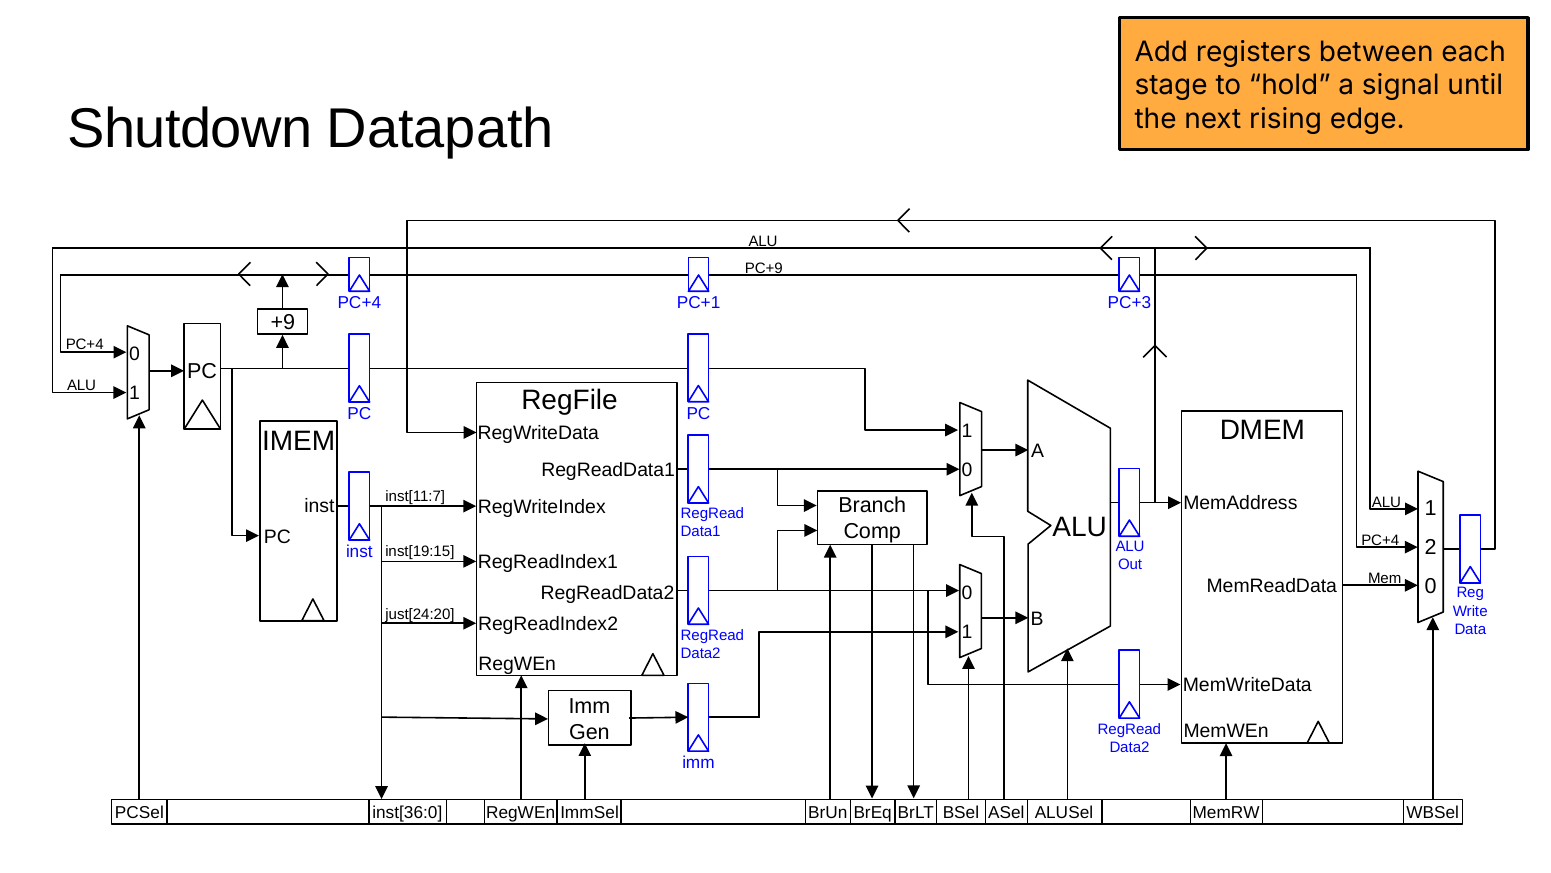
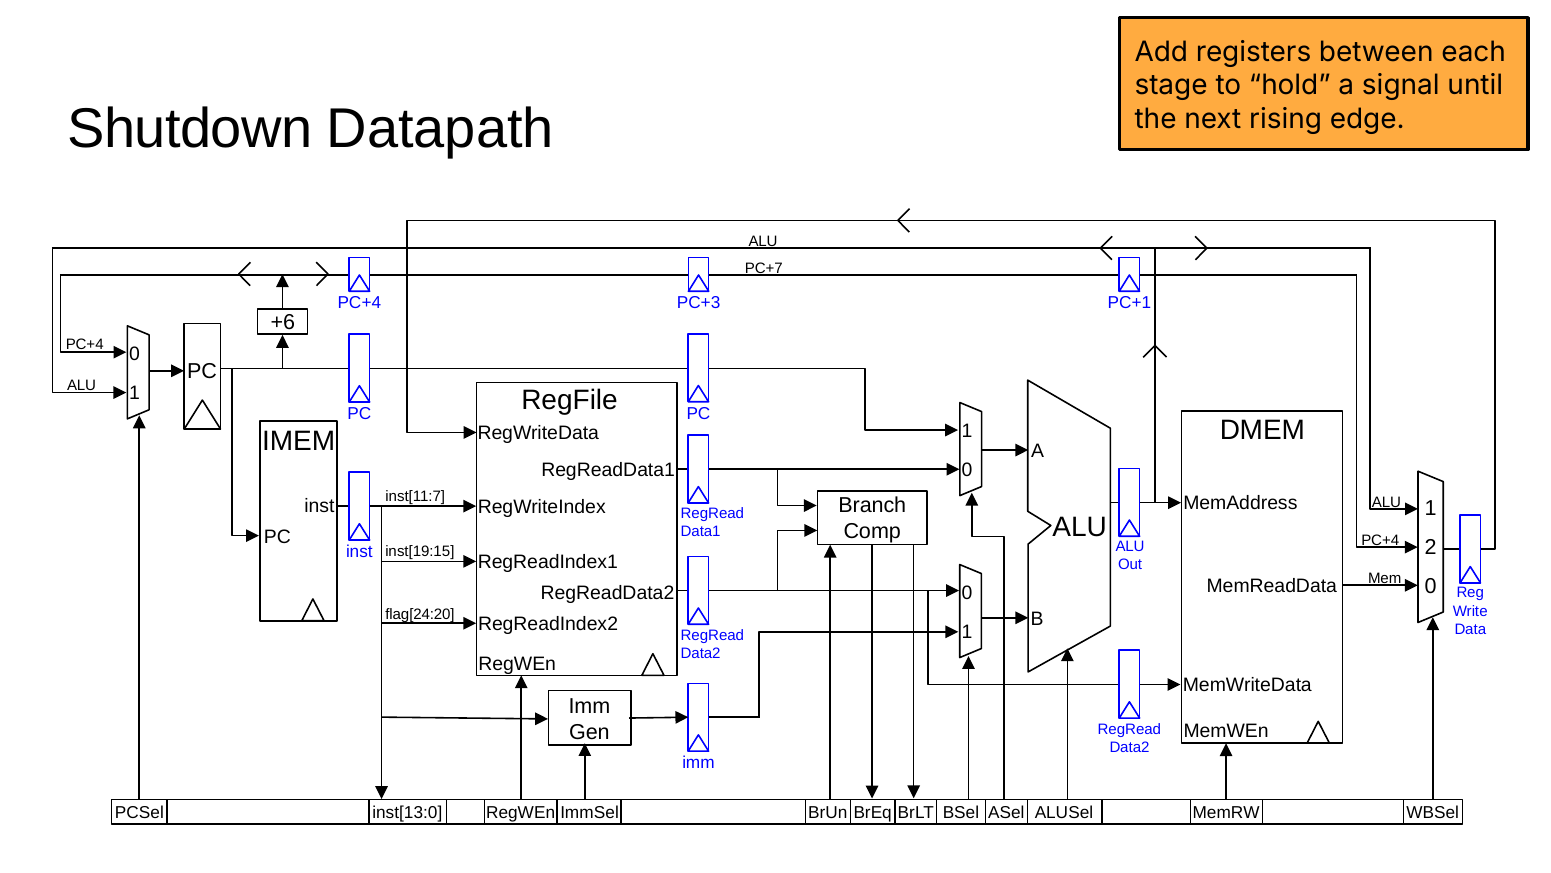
PC+9: PC+9 -> PC+7 (764, 268)
PC+1: PC+1 -> PC+3 (699, 303)
PC+3: PC+3 -> PC+1 (1129, 303)
+9: +9 -> +6 (283, 323)
just[24:20: just[24:20 -> flag[24:20 (420, 614)
inst[36:0: inst[36:0 -> inst[13:0 (407, 812)
